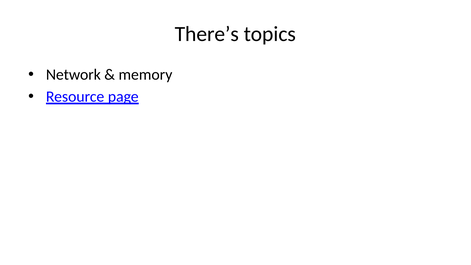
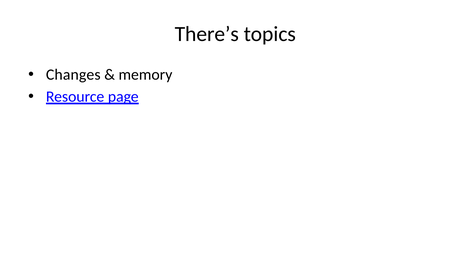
Network: Network -> Changes (73, 75)
